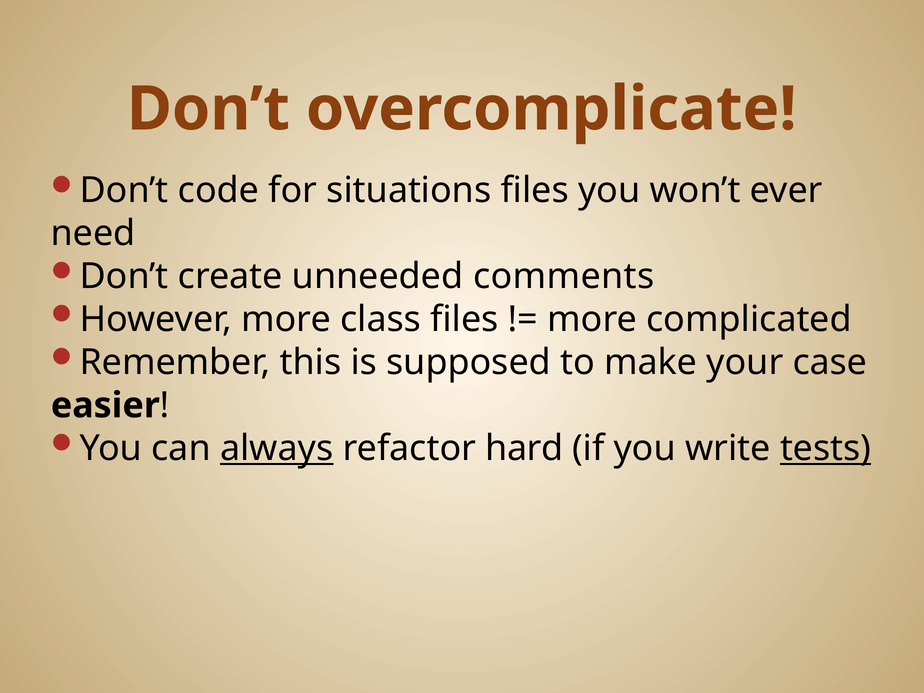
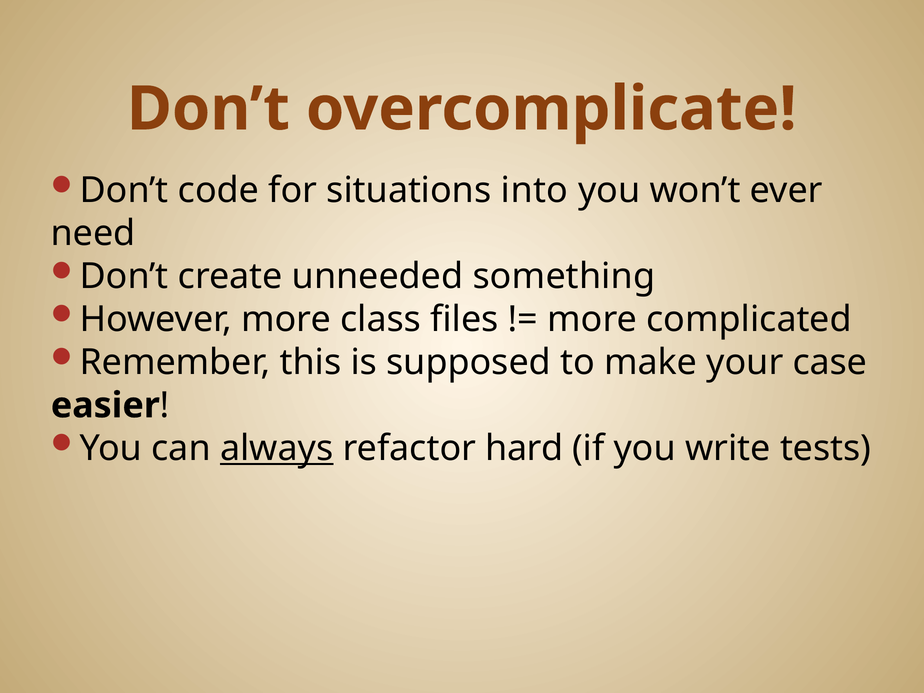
situations files: files -> into (535, 190)
comments: comments -> something (564, 276)
tests underline: present -> none (826, 448)
